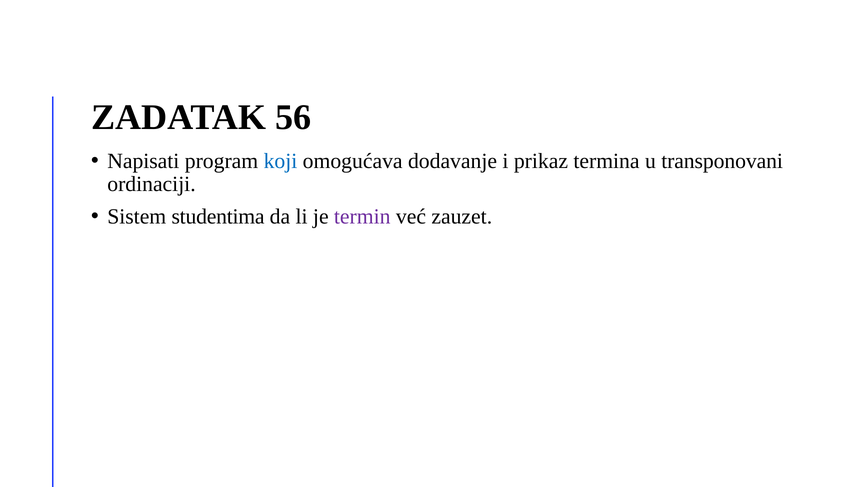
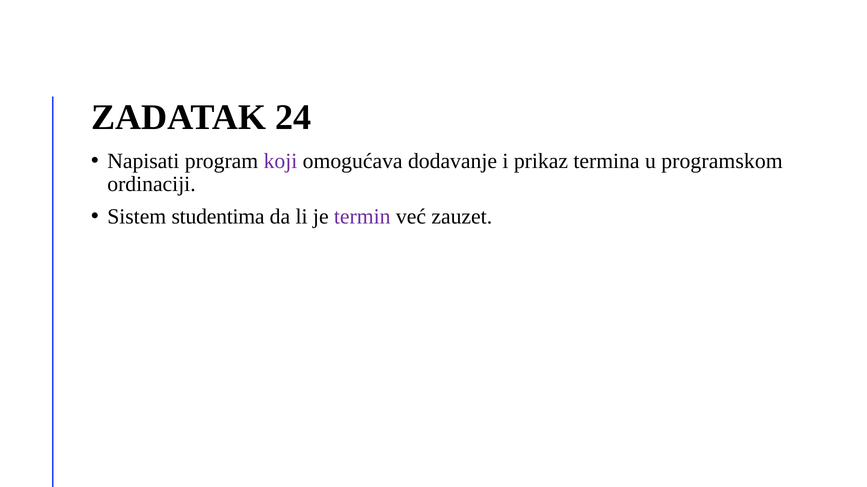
56: 56 -> 24 (293, 117)
koji colour: blue -> purple (280, 161)
transponovani: transponovani -> programskom (722, 161)
